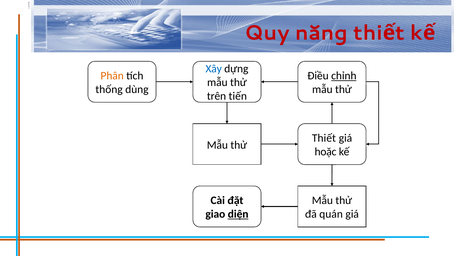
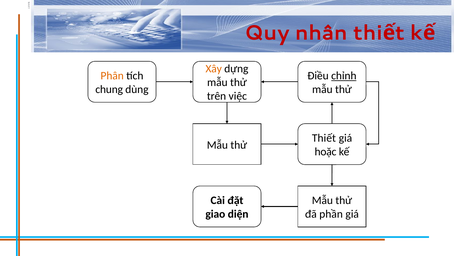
năng: năng -> nhân (322, 33)
Xây colour: blue -> orange (214, 69)
thống: thống -> chung (109, 89)
tiến: tiến -> việc (238, 96)
diện underline: present -> none (238, 214)
quán: quán -> phần (331, 214)
